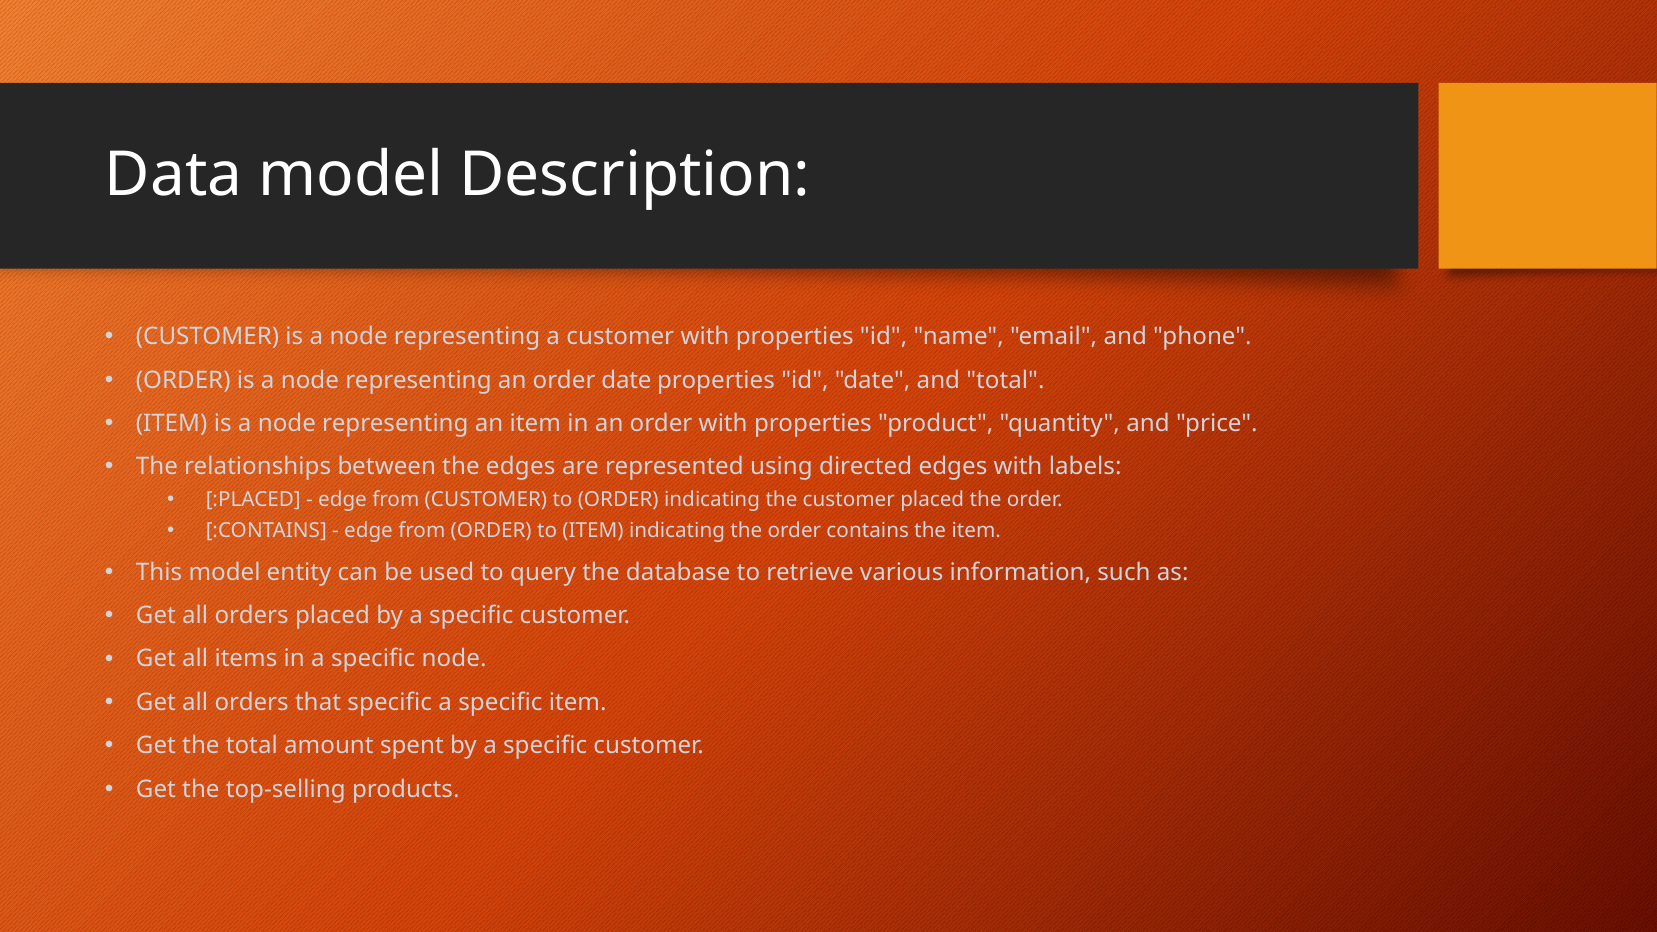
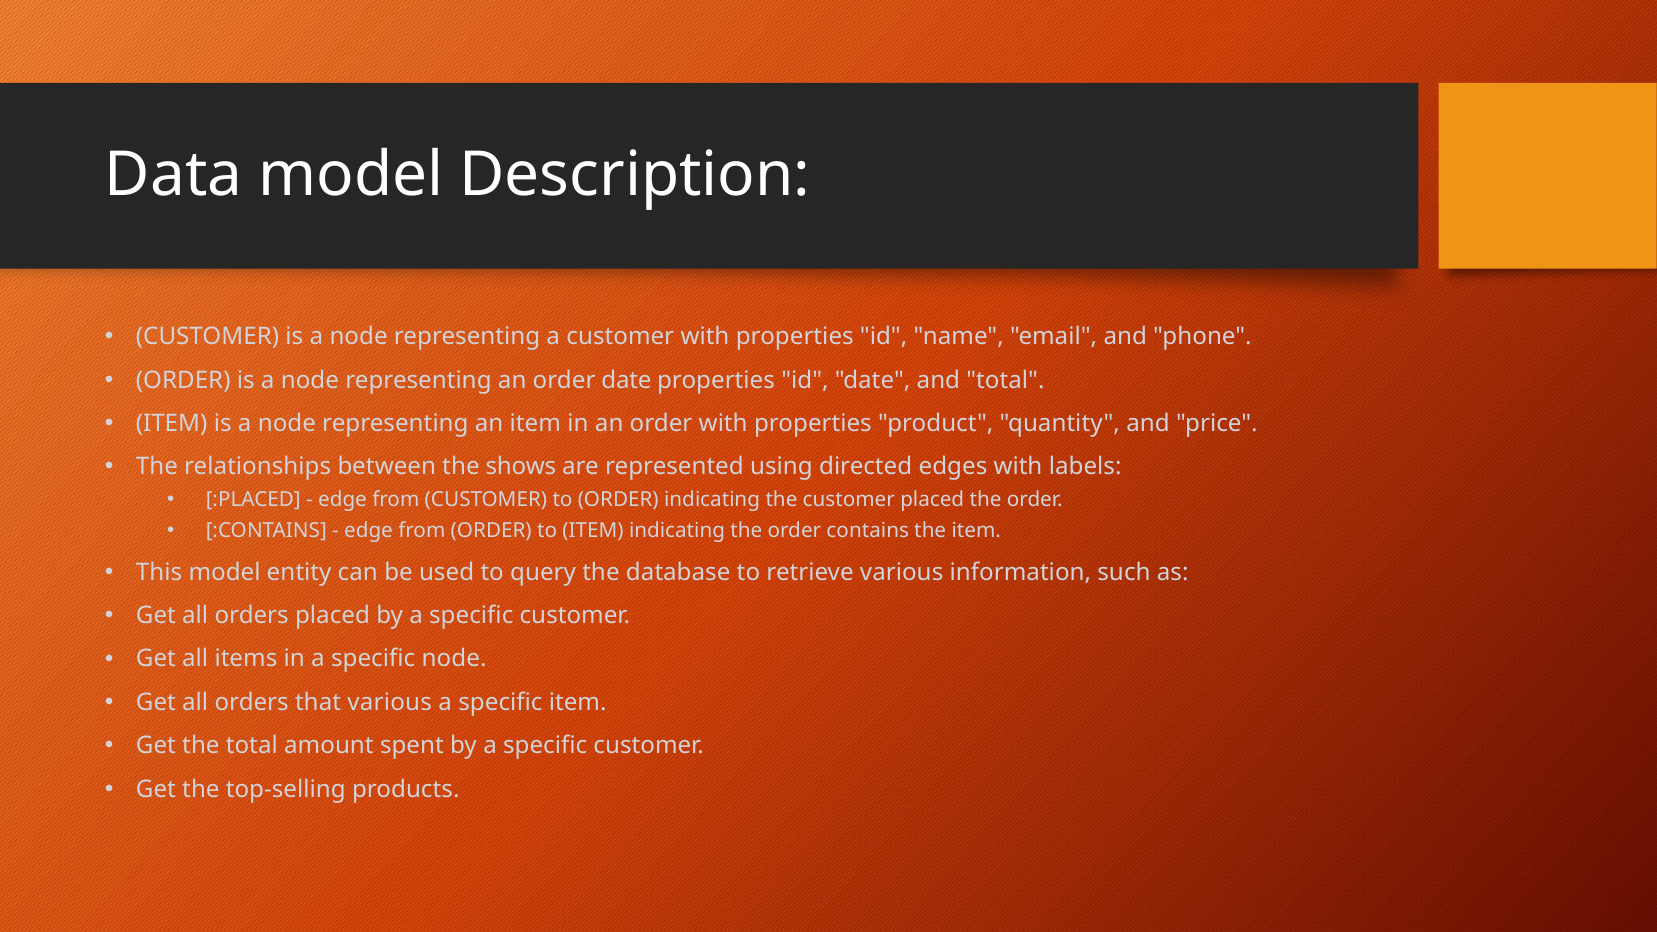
the edges: edges -> shows (521, 467)
that specific: specific -> various (390, 702)
